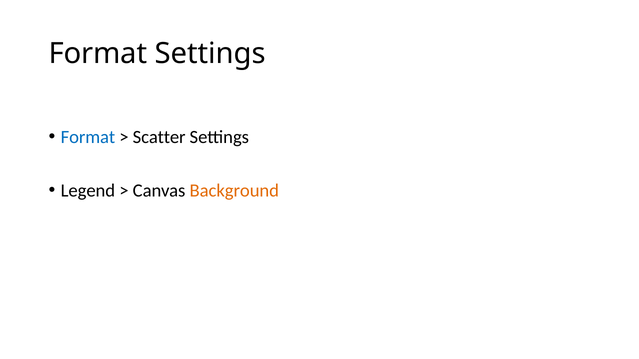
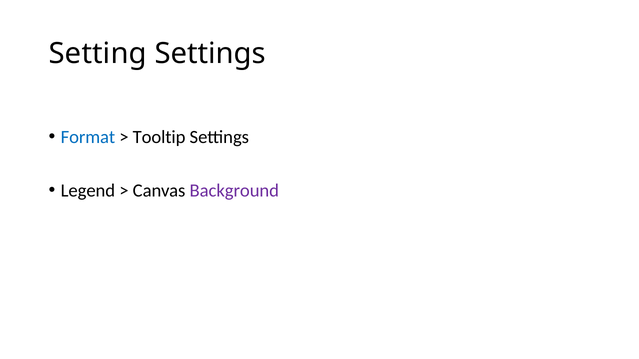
Format: Format -> Setting (98, 54)
Scatter: Scatter -> Tooltip (159, 137)
Background colour: orange -> purple (234, 191)
